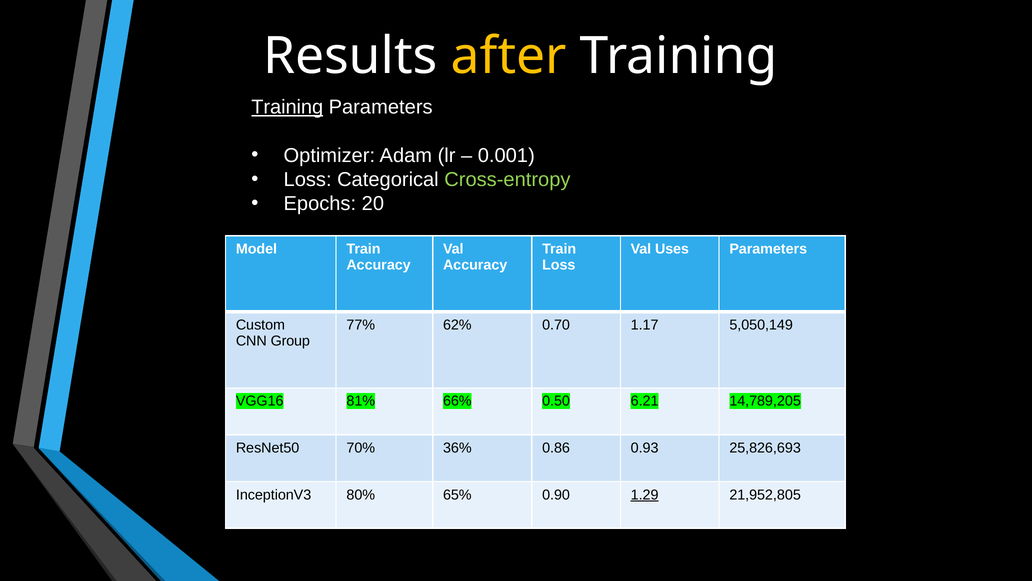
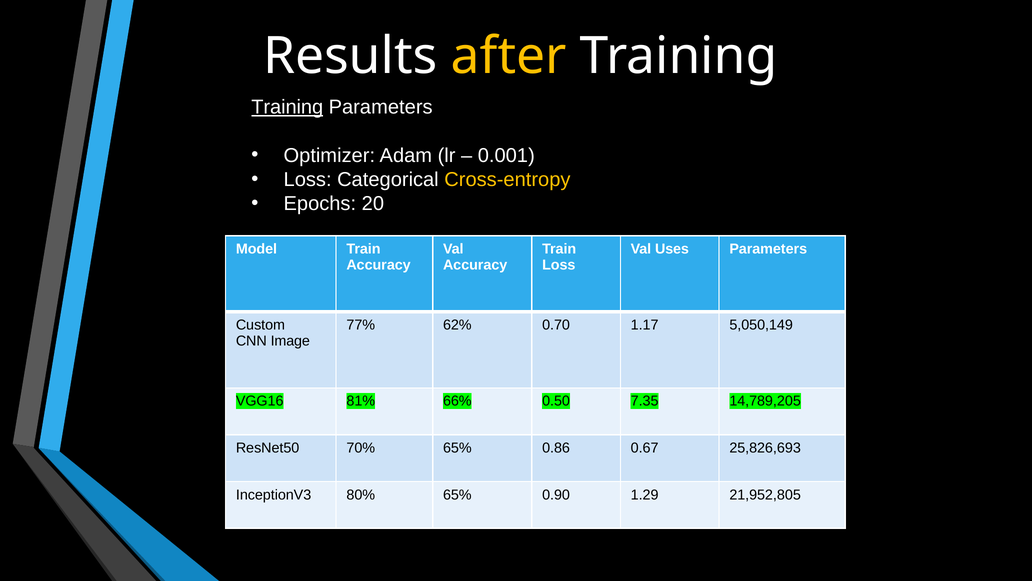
Cross-entropy colour: light green -> yellow (507, 179)
Group: Group -> Image (290, 341)
6.21: 6.21 -> 7.35 (645, 401)
70% 36%: 36% -> 65% (457, 448)
0.93: 0.93 -> 0.67 (645, 448)
1.29 underline: present -> none (645, 494)
